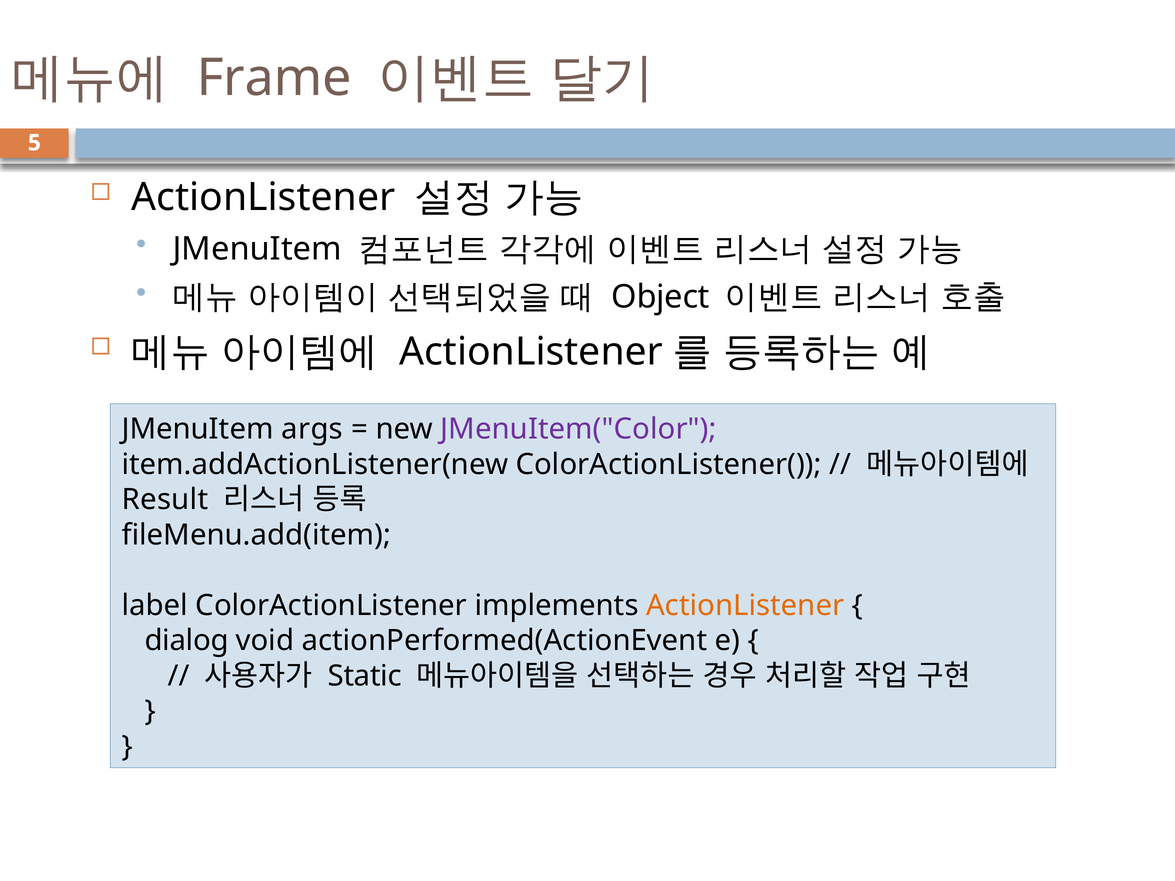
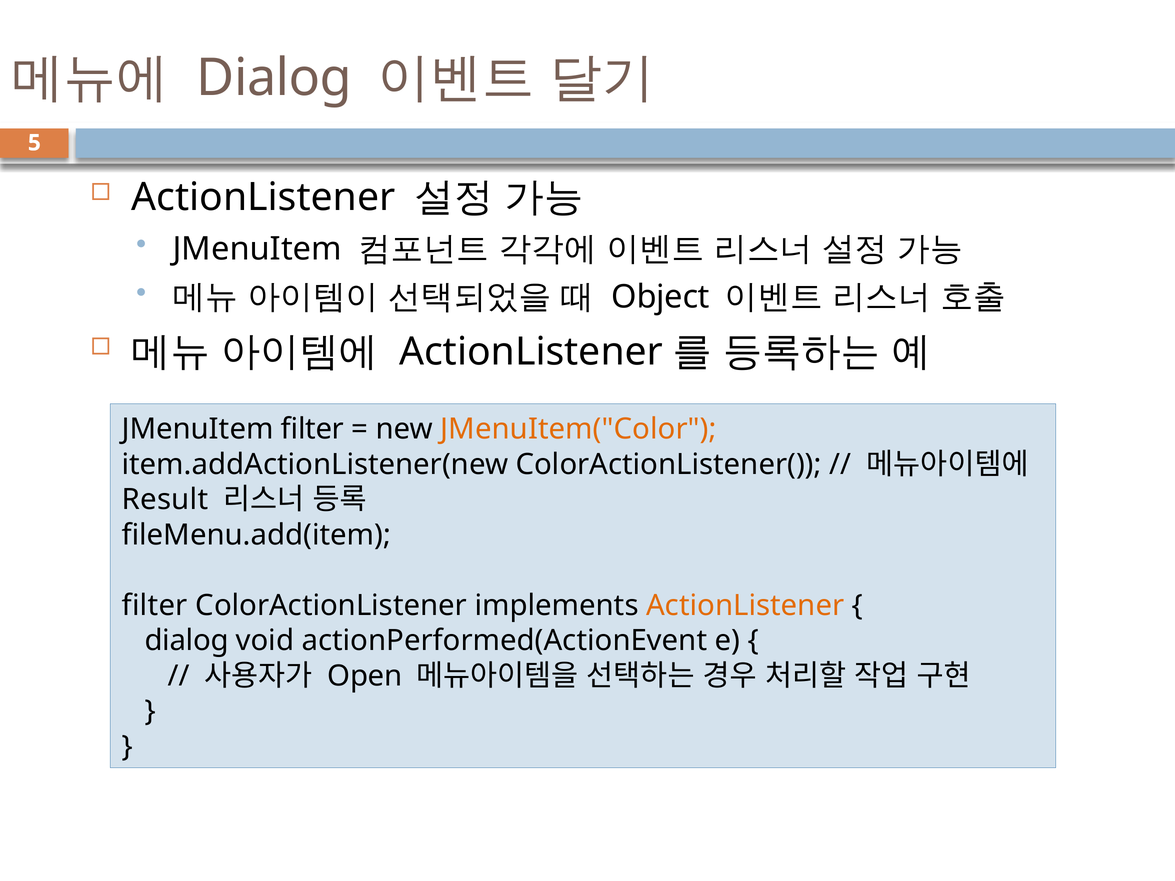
Frame: Frame -> Dialog (274, 78)
JMenuItem args: args -> filter (312, 429)
JMenuItem("Color colour: purple -> orange (578, 429)
label: label -> filter (155, 606)
Static: Static -> Open (365, 676)
